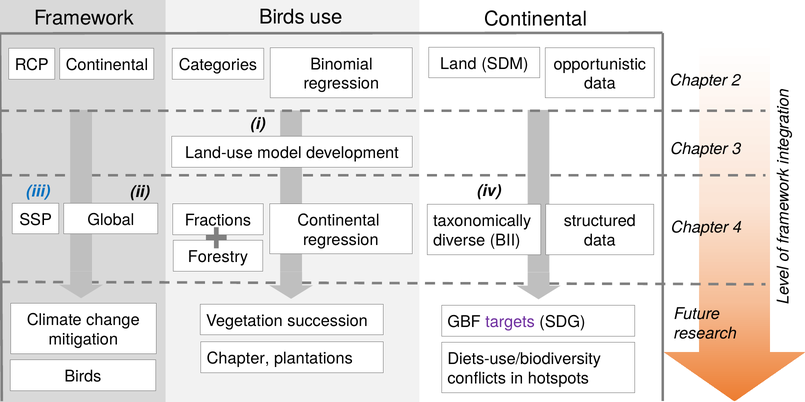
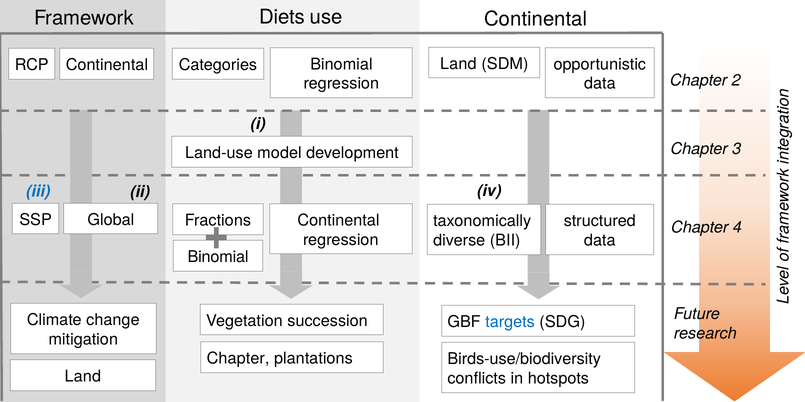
Birds: Birds -> Diets (282, 17)
Forestry: Forestry -> Binomial (218, 257)
targets colour: purple -> blue (510, 322)
Diets-use/biodiversity: Diets-use/biodiversity -> Birds-use/biodiversity (524, 359)
Birds: Birds -> Land (83, 377)
